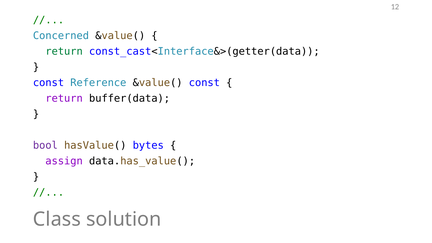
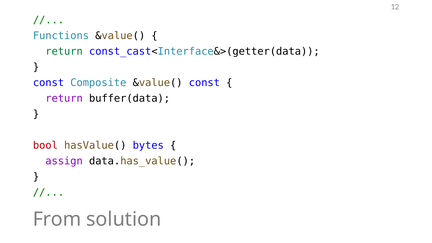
Concerned: Concerned -> Functions (61, 36)
Reference: Reference -> Composite (98, 83)
bool colour: purple -> red (45, 145)
Class: Class -> From (57, 219)
